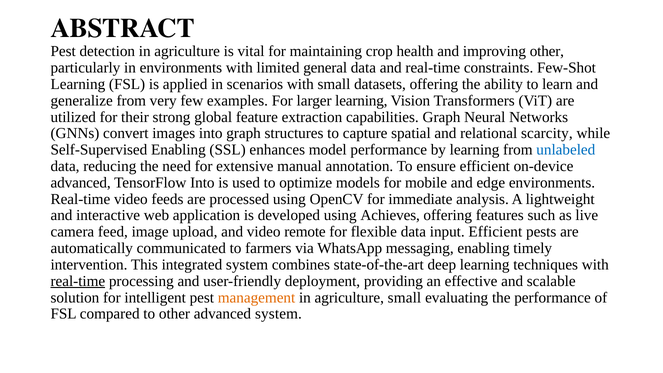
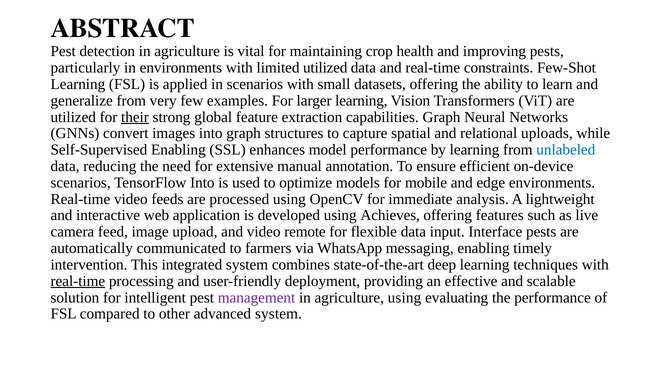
improving other: other -> pests (547, 51)
limited general: general -> utilized (325, 68)
their underline: none -> present (135, 117)
scarcity: scarcity -> uploads (547, 133)
advanced: advanced -> scenarios (81, 183)
input Efficient: Efficient -> Interface (495, 232)
management colour: orange -> purple (257, 297)
agriculture small: small -> using (404, 297)
